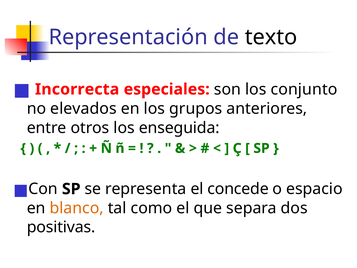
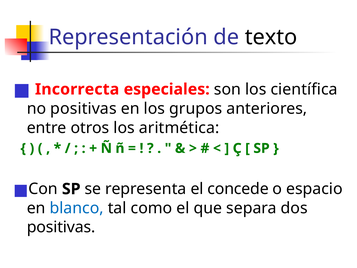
conjunto: conjunto -> científica (304, 89)
no elevados: elevados -> positivas (83, 109)
enseguida: enseguida -> aritmética (179, 128)
blanco colour: orange -> blue (77, 208)
